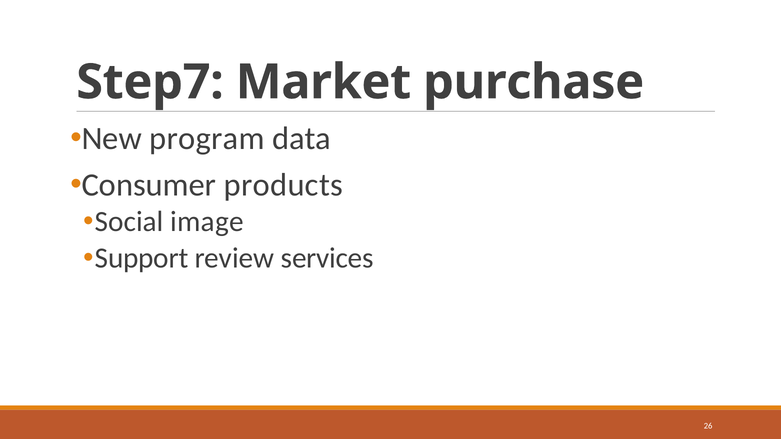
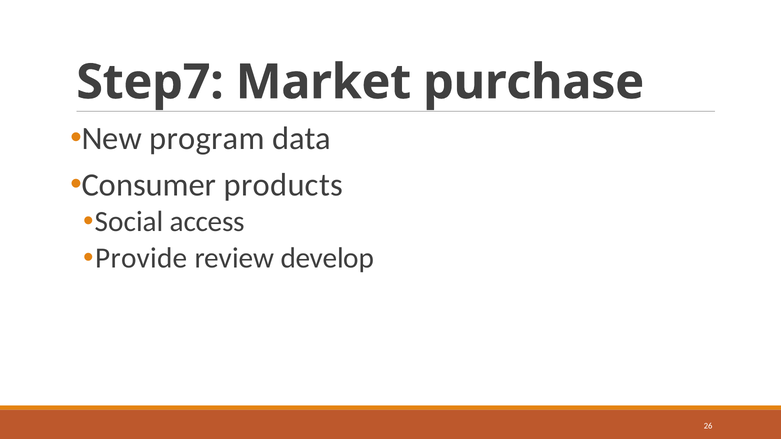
image: image -> access (207, 222)
Support: Support -> Provide (141, 258)
services: services -> develop (327, 258)
